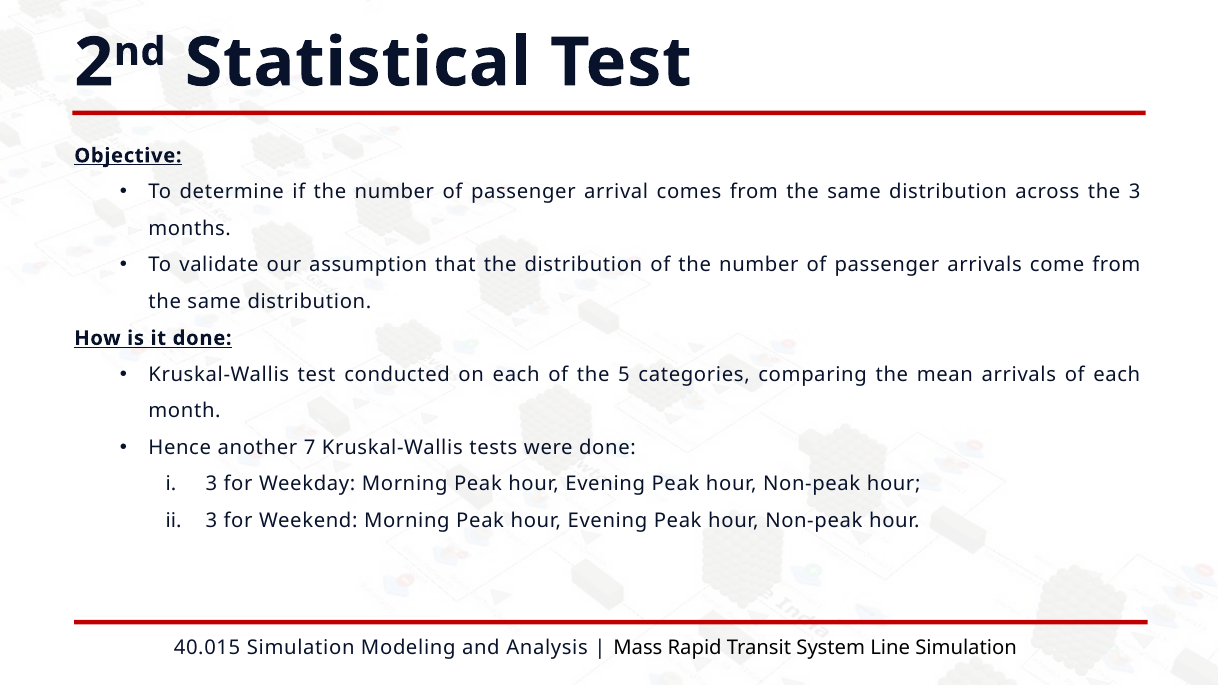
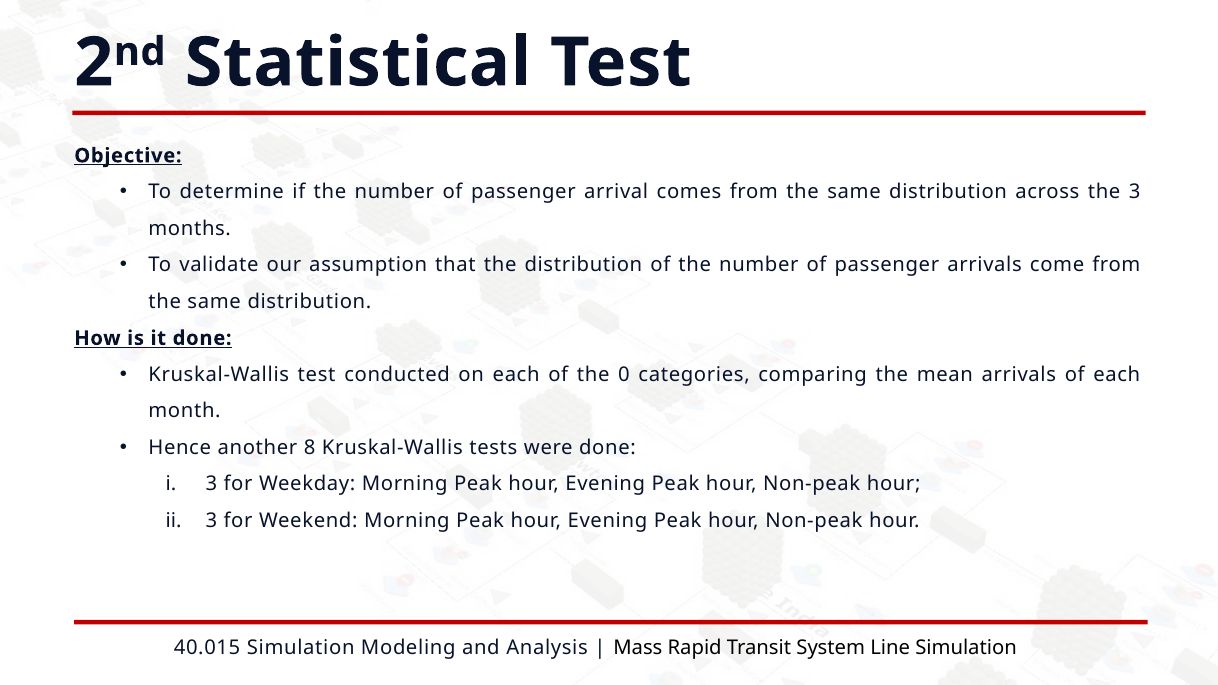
5: 5 -> 0 (624, 375)
7: 7 -> 8 (310, 448)
